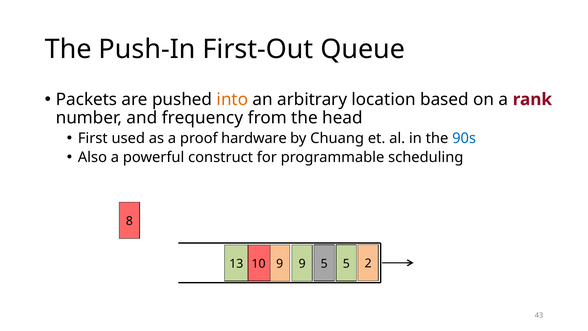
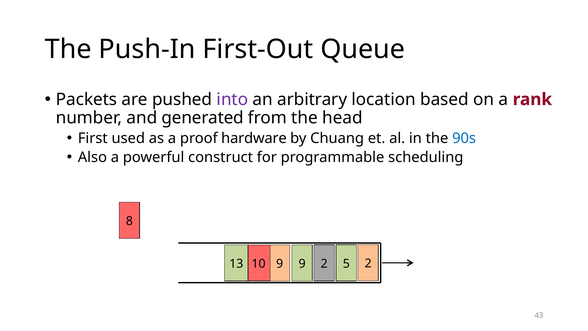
into colour: orange -> purple (232, 99)
frequency: frequency -> generated (203, 118)
9 5: 5 -> 2 (324, 263)
